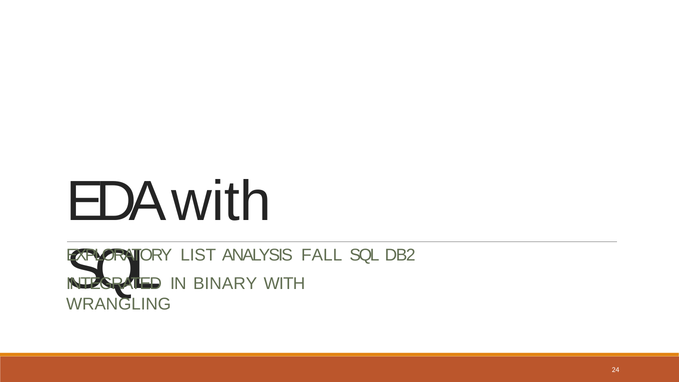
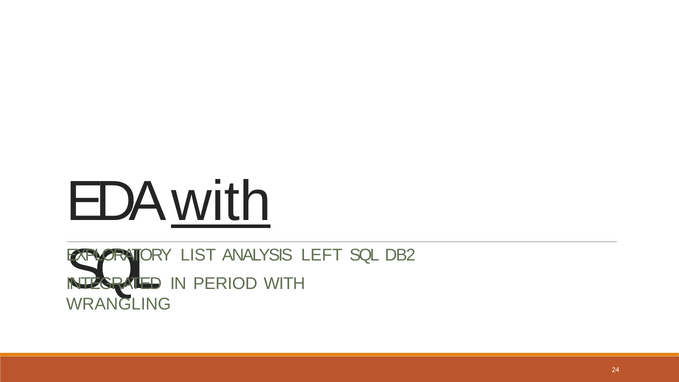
with underline: none -> present (221, 202)
FALL: FALL -> LEFT (322, 255)
BINARY: BINARY -> PERIOD (225, 284)
